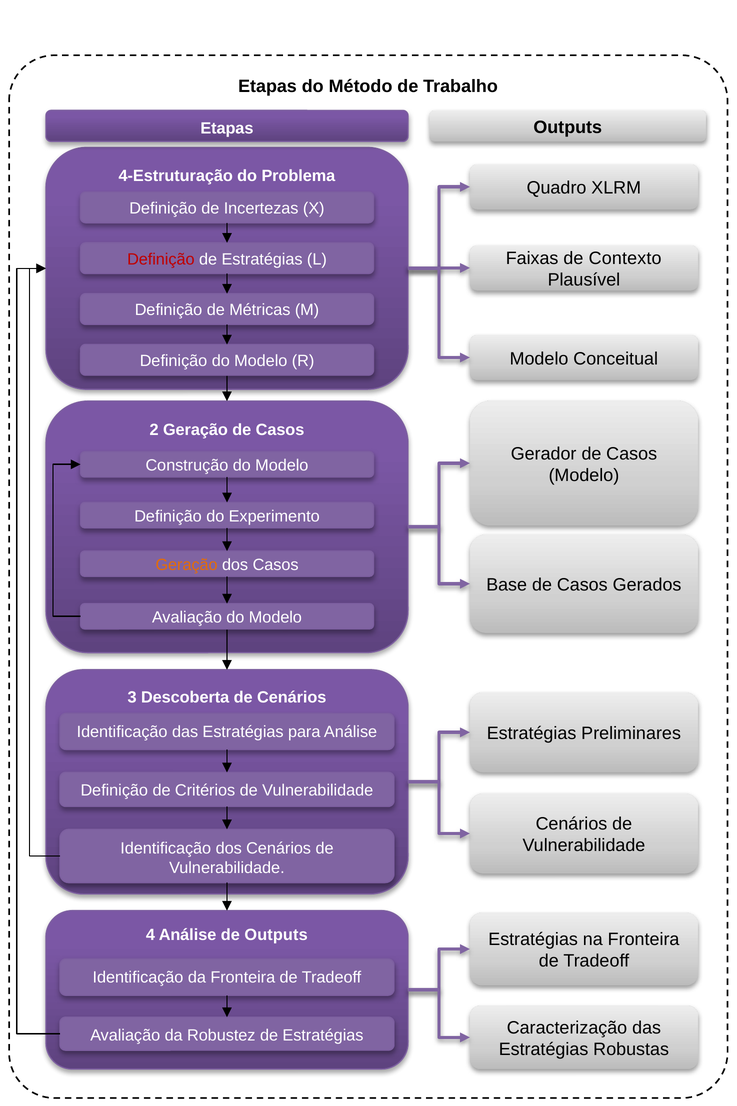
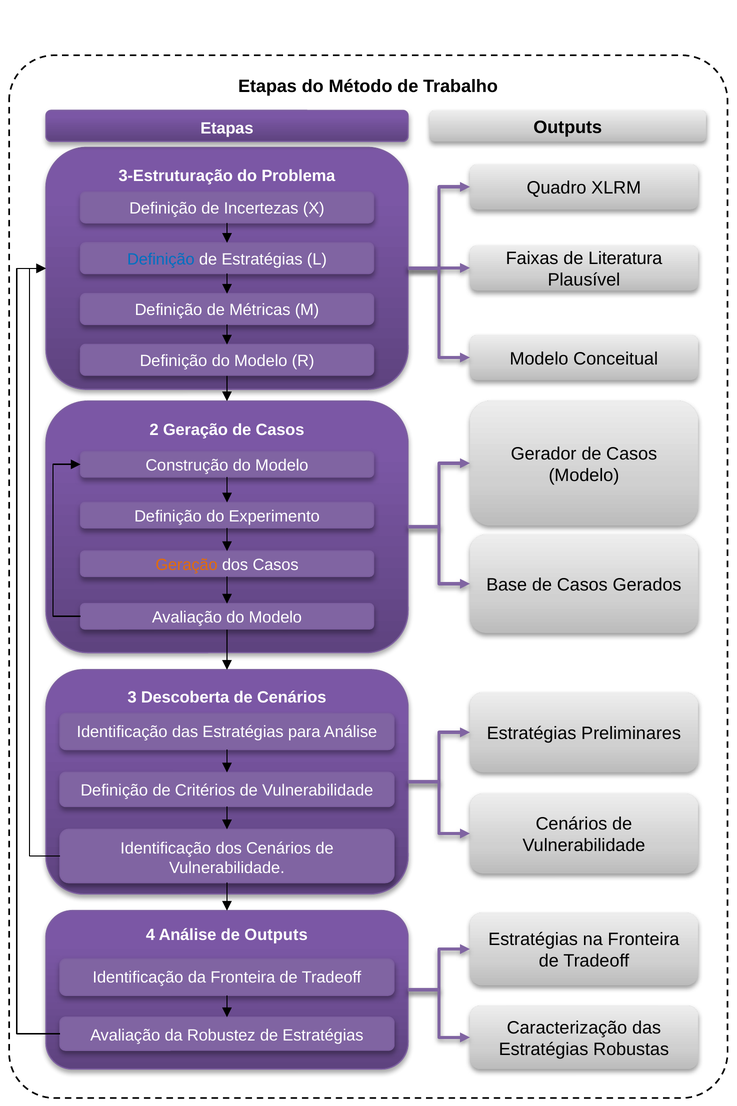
4-Estruturação: 4-Estruturação -> 3-Estruturação (176, 176)
Contexto: Contexto -> Literatura (625, 258)
Definição colour: red -> blue (161, 259)
